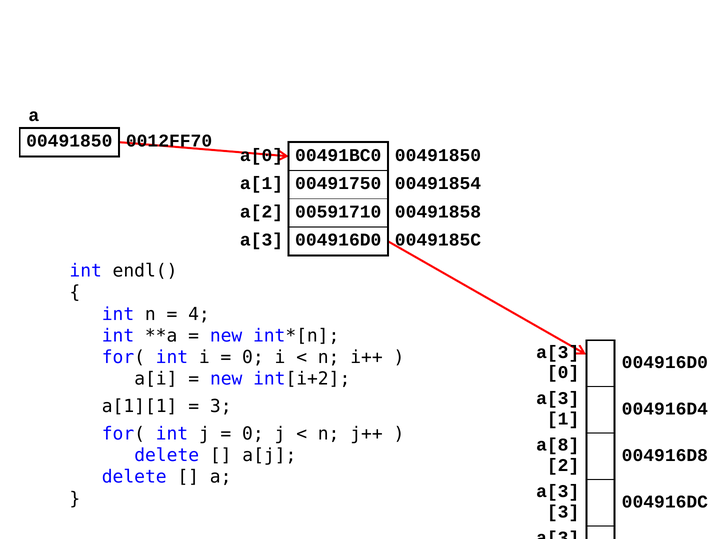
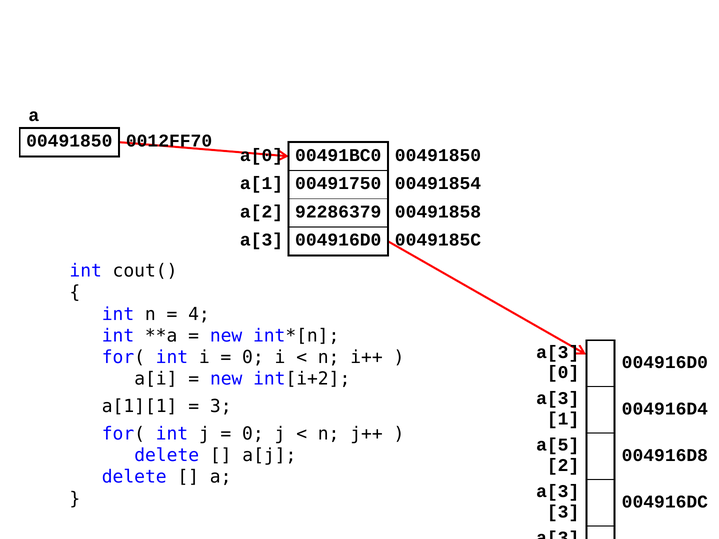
00591710: 00591710 -> 92286379 (338, 212)
endl(: endl( -> cout( (145, 271)
a[8: a[8 -> a[5 (558, 445)
